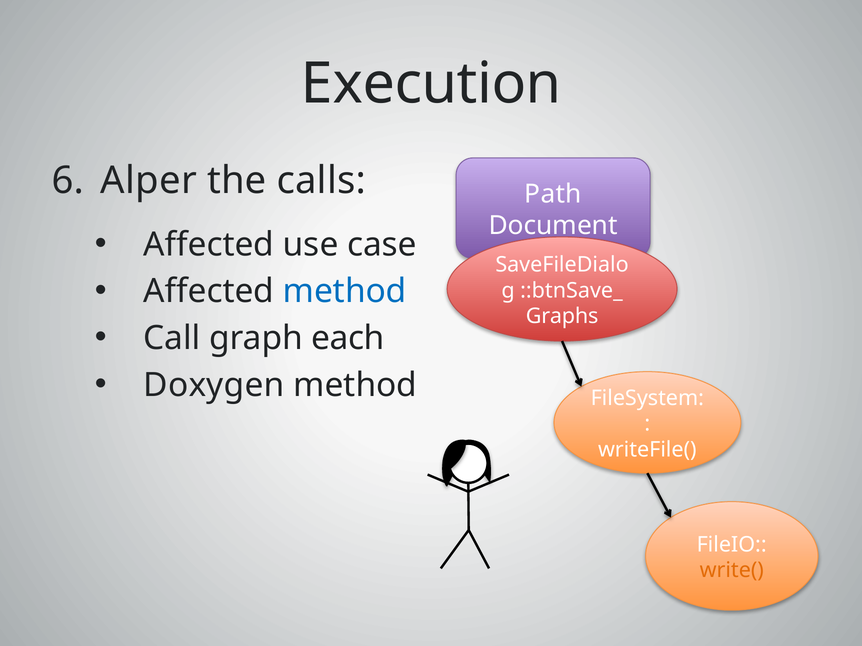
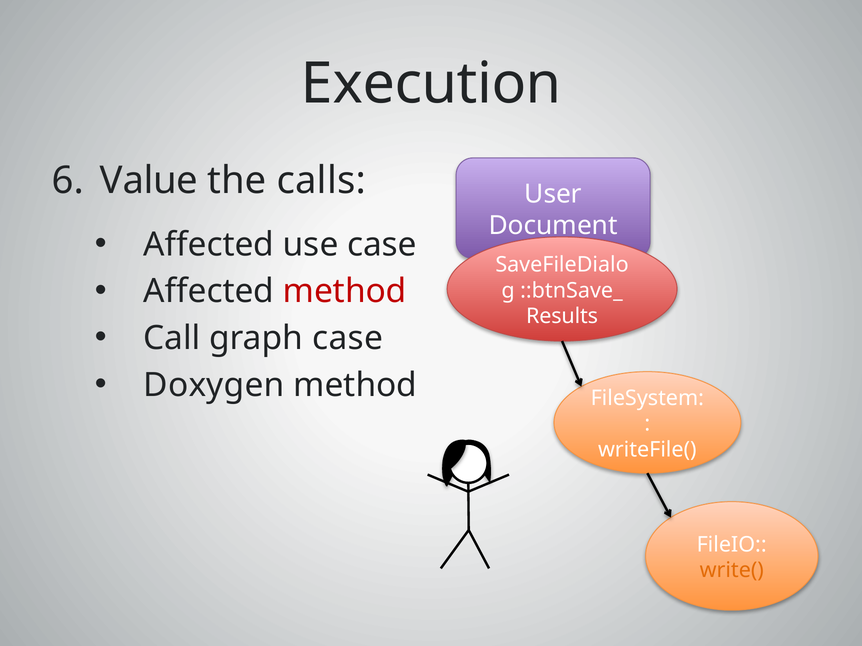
Alper: Alper -> Value (149, 181)
Path: Path -> User (553, 194)
method colour: blue -> red (345, 292)
Graphs: Graphs -> Results (562, 317)
graph each: each -> case (348, 338)
